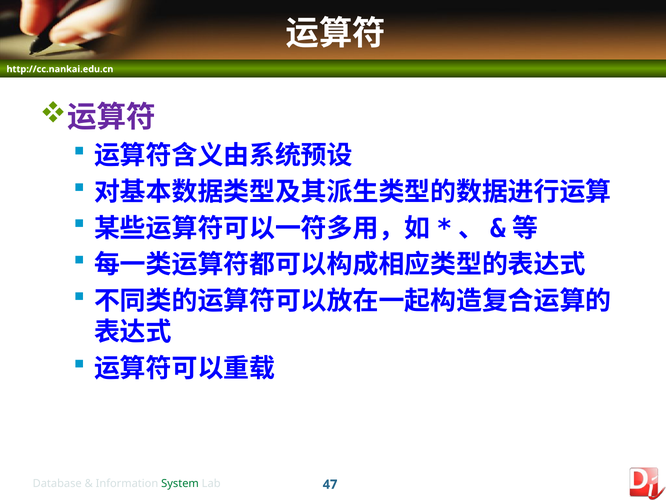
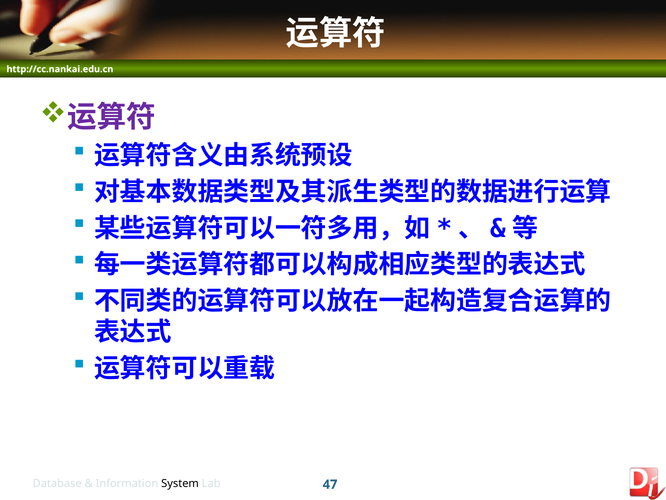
System colour: green -> black (180, 483)
